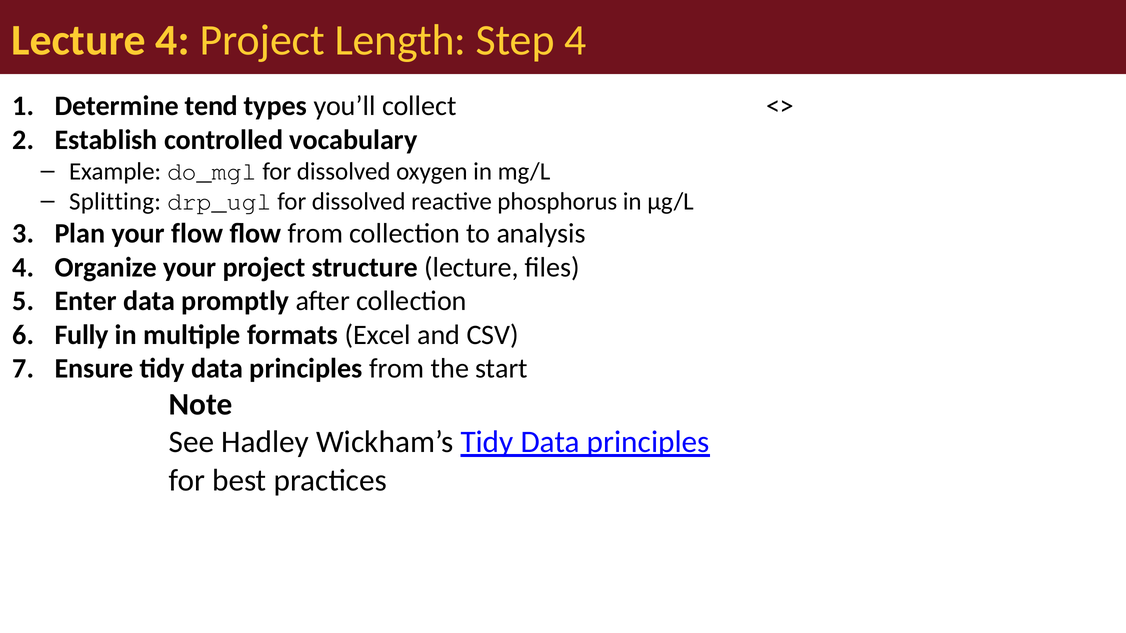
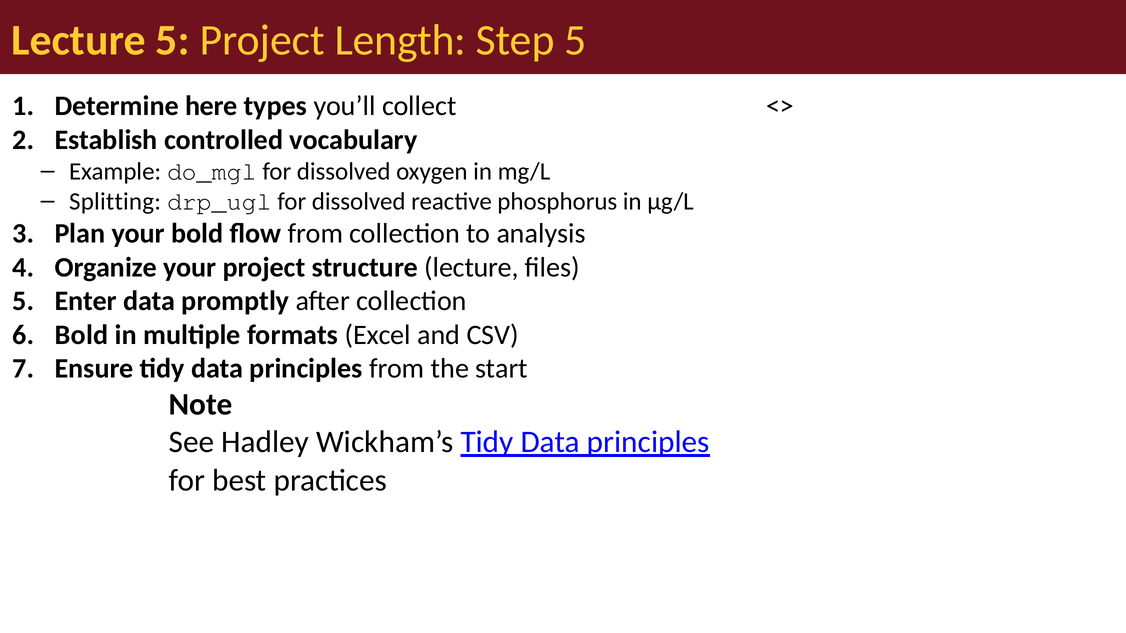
Lecture 4: 4 -> 5 (173, 40)
Step 4: 4 -> 5 (576, 40)
tend: tend -> here (211, 106)
your flow: flow -> bold (197, 234)
Fully: Fully -> Bold (81, 335)
